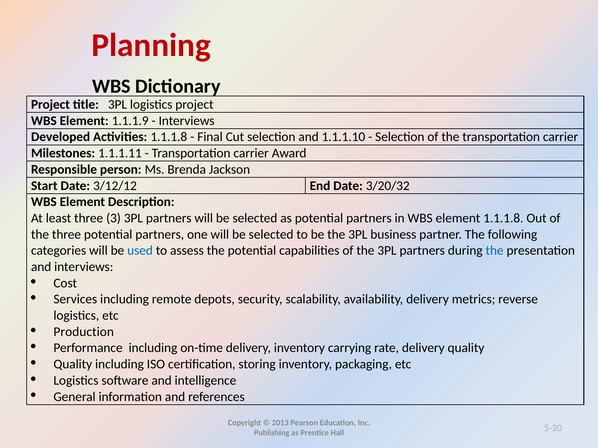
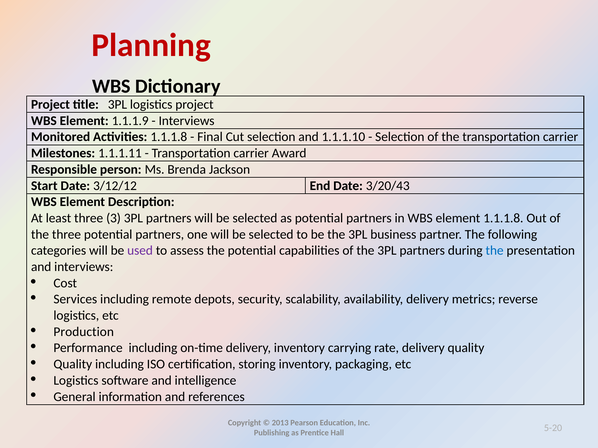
Developed: Developed -> Monitored (61, 137)
3/20/32: 3/20/32 -> 3/20/43 (388, 186)
used colour: blue -> purple (140, 251)
